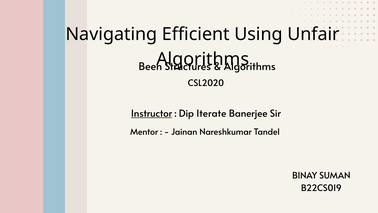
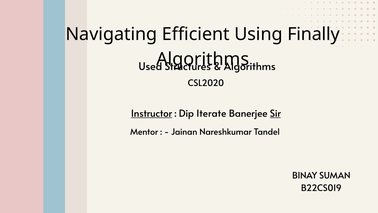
Unfair: Unfair -> Finally (314, 34)
Been: Been -> Used (150, 67)
Sir underline: none -> present (275, 113)
